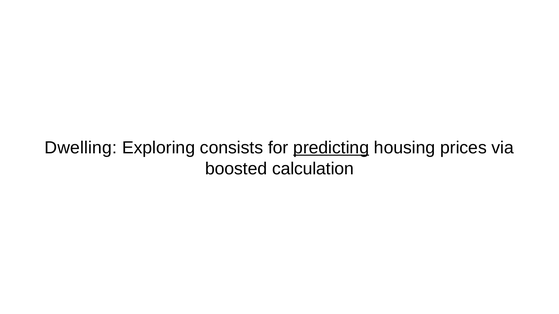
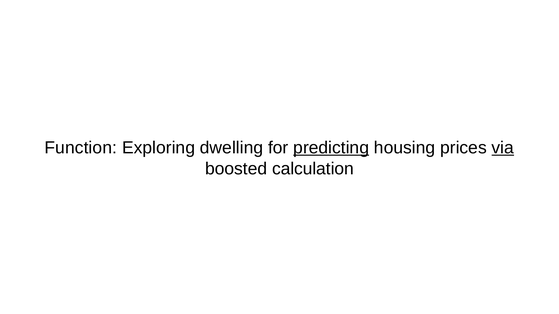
Dwelling: Dwelling -> Function (81, 148)
consists: consists -> dwelling (232, 148)
via underline: none -> present (503, 148)
